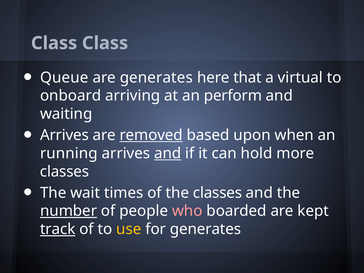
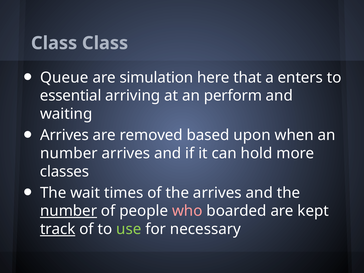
are generates: generates -> simulation (156, 77)
virtual: virtual -> enters (300, 77)
onboard: onboard -> essential (71, 96)
removed underline: present -> none (151, 135)
running: running -> number (69, 153)
and underline: present -> none (168, 153)
the classes: classes -> arrives (217, 193)
use colour: yellow -> light green (129, 229)
for generates: generates -> necessary (205, 229)
